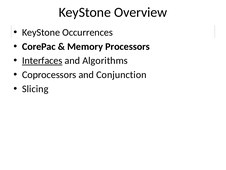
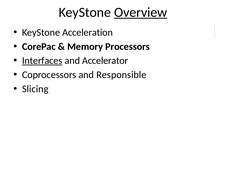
Overview underline: none -> present (141, 12)
Occurrences: Occurrences -> Acceleration (88, 32)
Algorithms: Algorithms -> Accelerator (105, 60)
Conjunction: Conjunction -> Responsible (121, 75)
